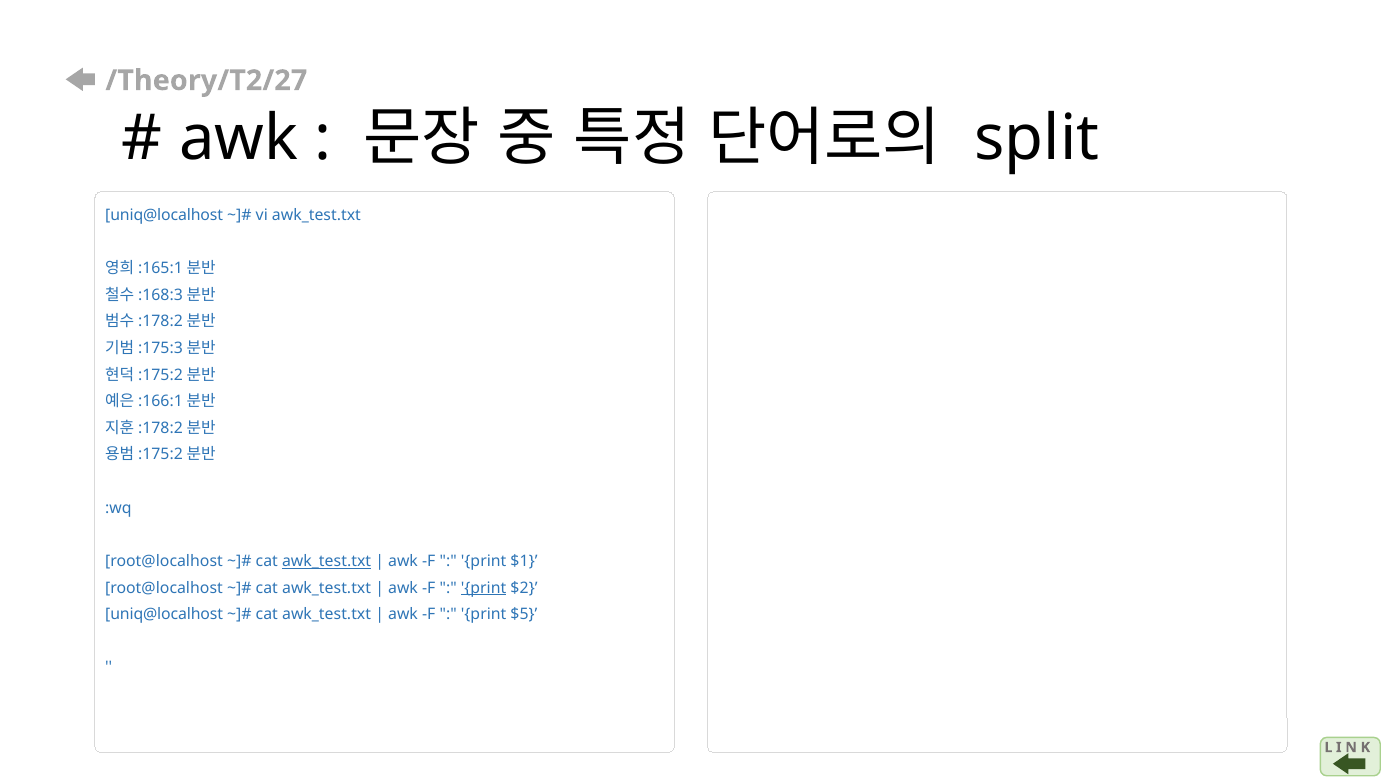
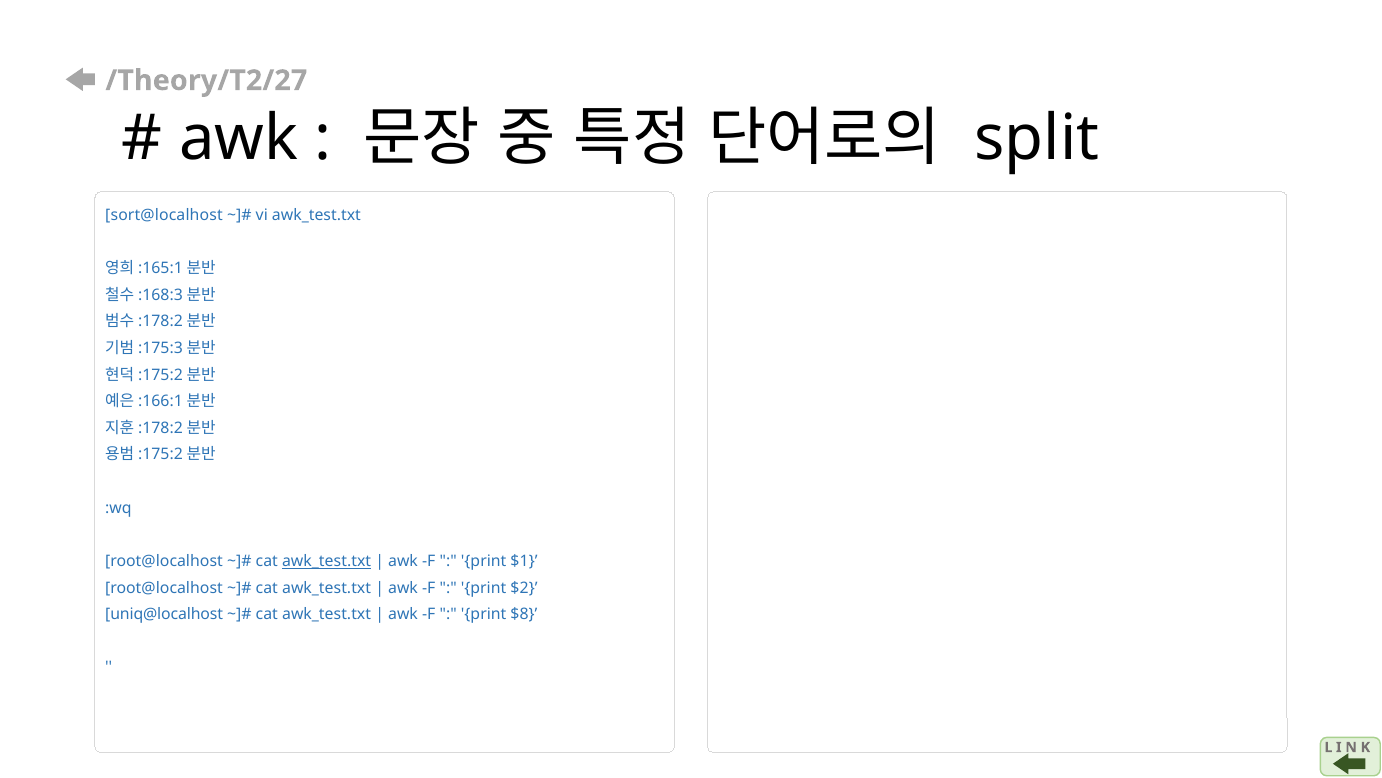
uniq@localhost: uniq@localhost -> sort@localhost (164, 215)
print underline: present -> none (484, 587)
$5: $5 -> $8 (524, 614)
